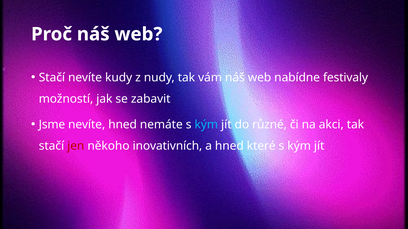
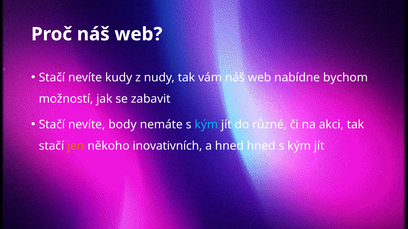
festivaly: festivaly -> bychom (345, 78)
Jsme: Jsme -> Stačí (52, 125)
nevíte hned: hned -> body (122, 125)
jen colour: red -> orange (76, 146)
hned které: které -> hned (261, 146)
